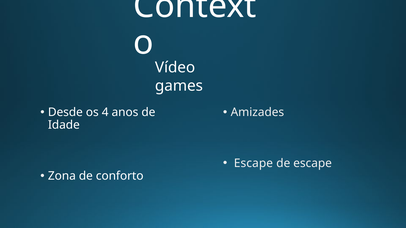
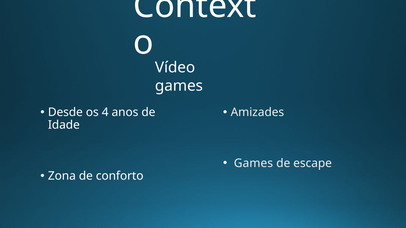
Escape: Escape -> Games (253, 163)
